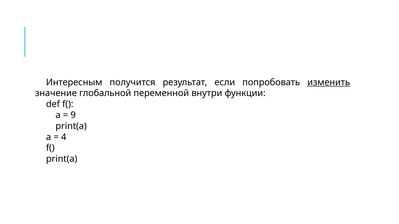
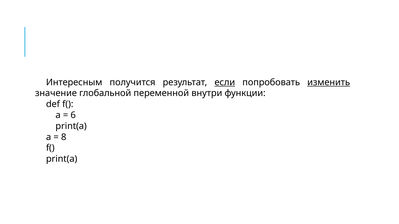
если underline: none -> present (225, 82)
9: 9 -> 6 (73, 115)
4: 4 -> 8 (64, 137)
